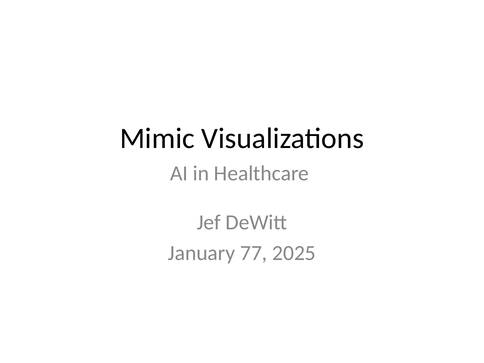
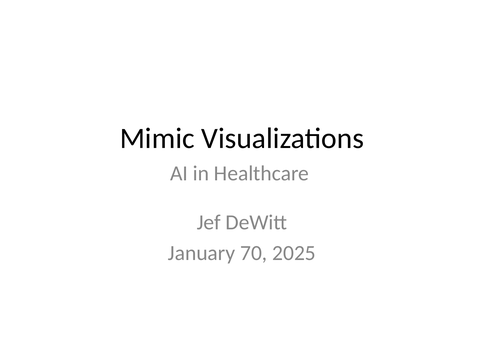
77: 77 -> 70 (254, 253)
